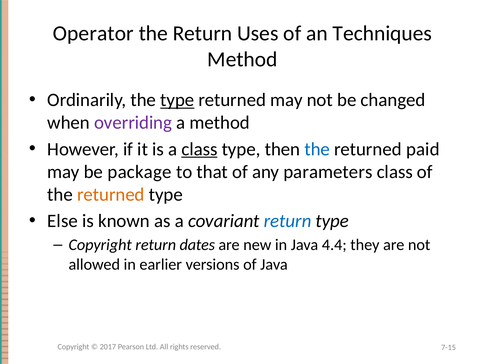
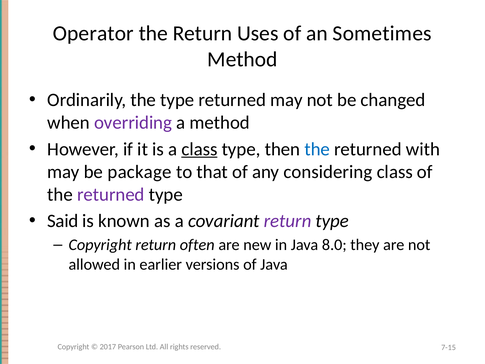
Techniques: Techniques -> Sometimes (382, 33)
type underline: present -> none (177, 100)
paid: paid -> with (423, 149)
parameters: parameters -> considering (328, 172)
returned colour: orange -> purple (111, 194)
Else: Else -> Said (63, 221)
return colour: blue -> purple (288, 221)
dates: dates -> often (197, 245)
4.4: 4.4 -> 8.0 (334, 245)
